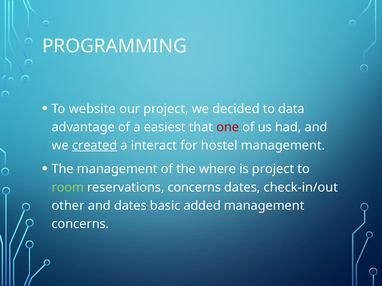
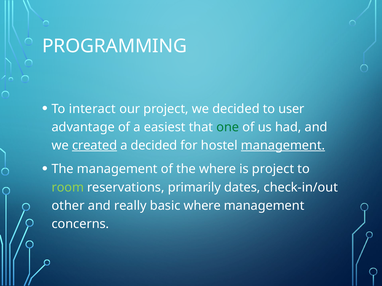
website: website -> interact (92, 109)
data: data -> user (291, 109)
one colour: red -> green (228, 127)
a interact: interact -> decided (154, 146)
management underline: none -> present (283, 146)
reservations concerns: concerns -> primarily (194, 188)
and dates: dates -> really (130, 206)
basic added: added -> where (202, 206)
